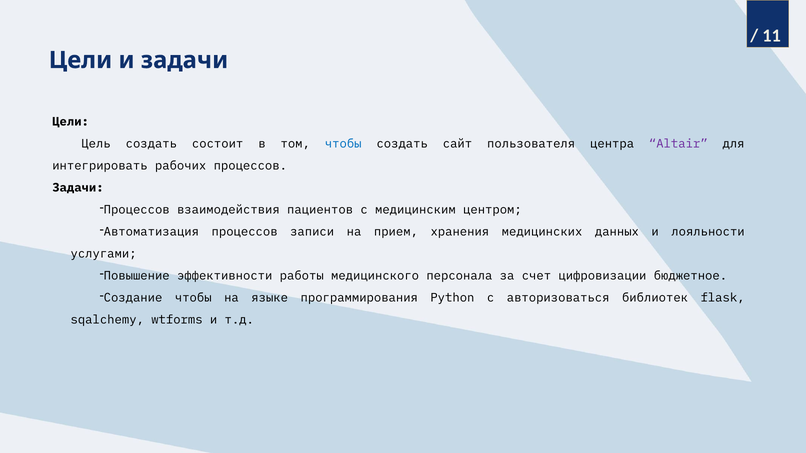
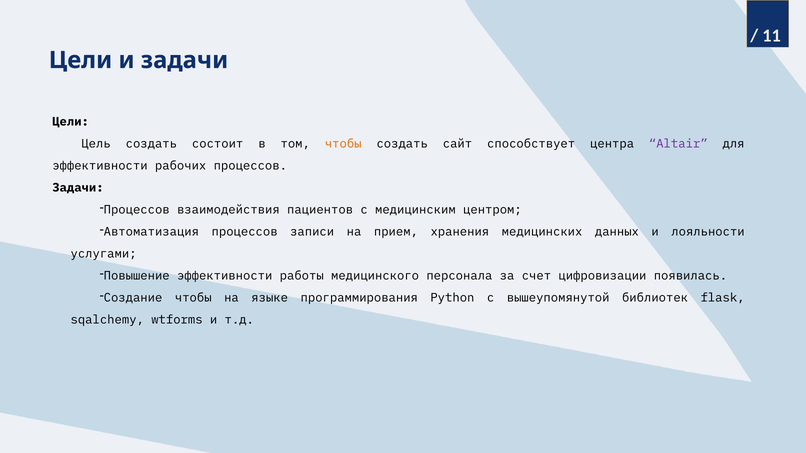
чтобы colour: blue -> orange (343, 144)
пользователя: пользователя -> способствует (531, 144)
интегрировать: интегрировать -> эффективности (100, 166)
бюджетное: бюджетное -> появилась (690, 276)
авторизоваться: авторизоваться -> вышеупомянутой (558, 298)
